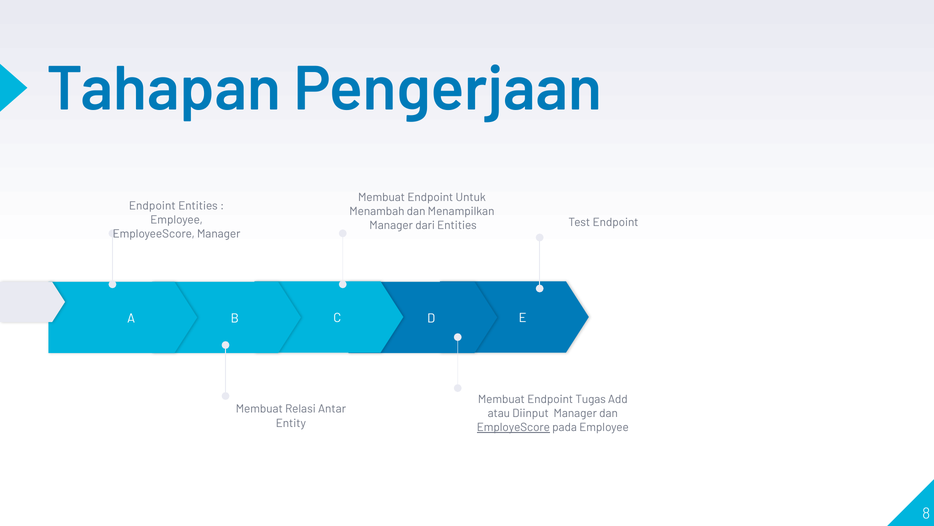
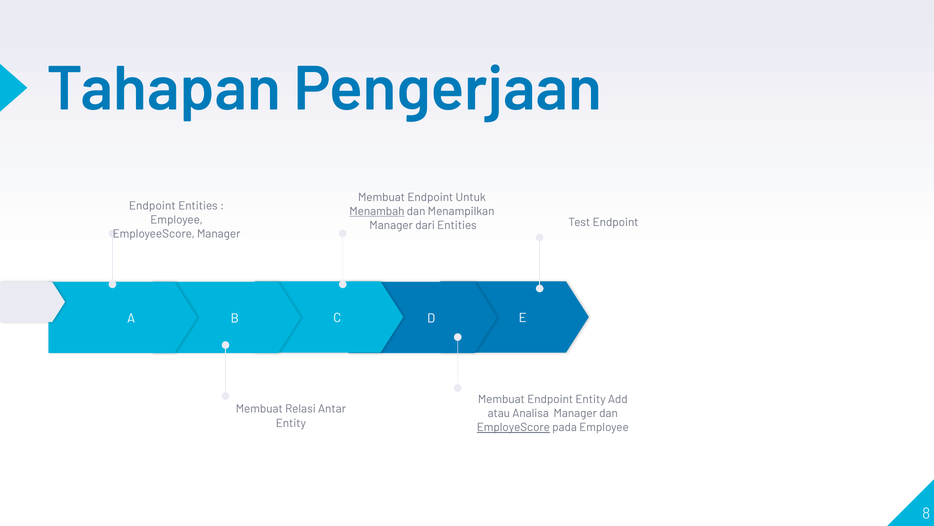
Menambah underline: none -> present (377, 211)
Endpoint Tugas: Tugas -> Entity (591, 399)
Diinput: Diinput -> Analisa (531, 413)
